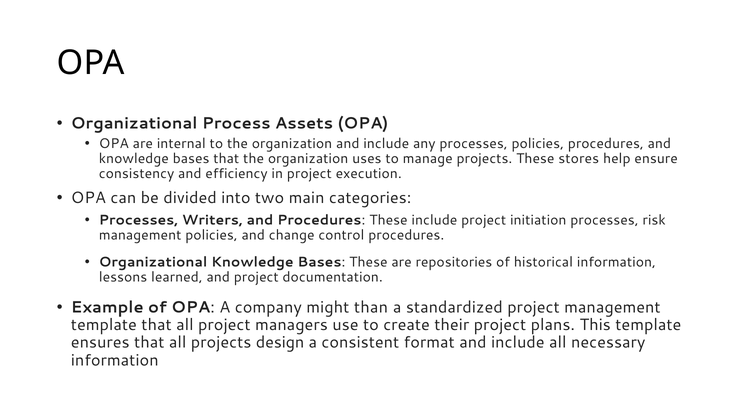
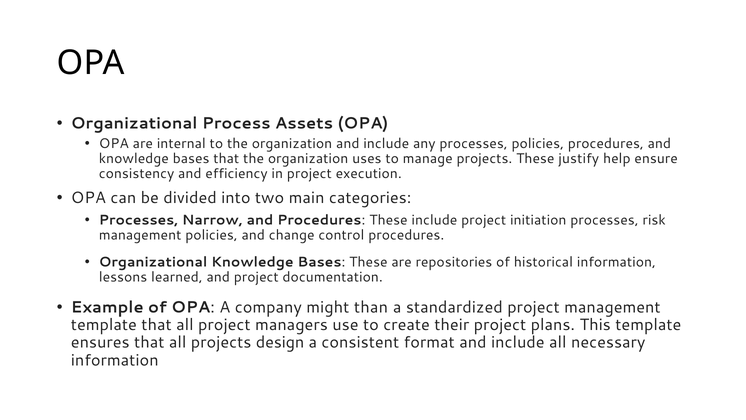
stores: stores -> justify (579, 159)
Writers: Writers -> Narrow (212, 220)
